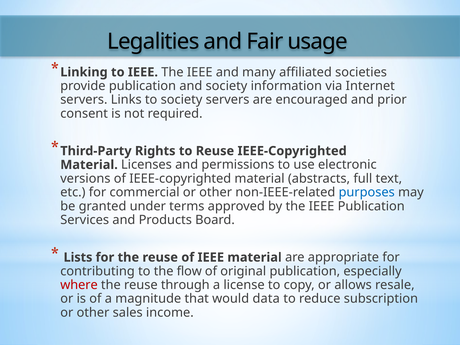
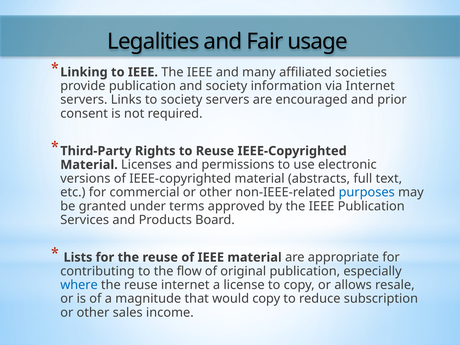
where colour: red -> blue (79, 285)
reuse through: through -> internet (185, 285)
would data: data -> copy (266, 299)
